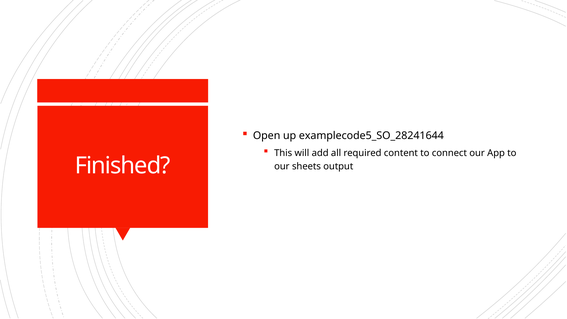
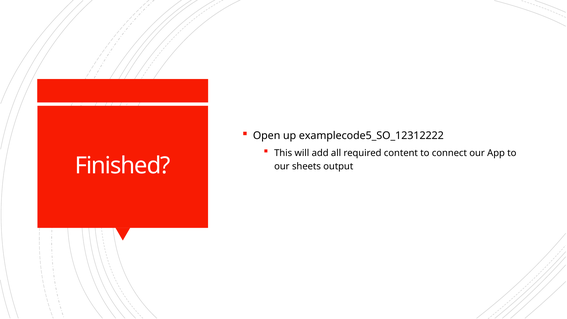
examplecode5_SO_28241644: examplecode5_SO_28241644 -> examplecode5_SO_12312222 (371, 136)
